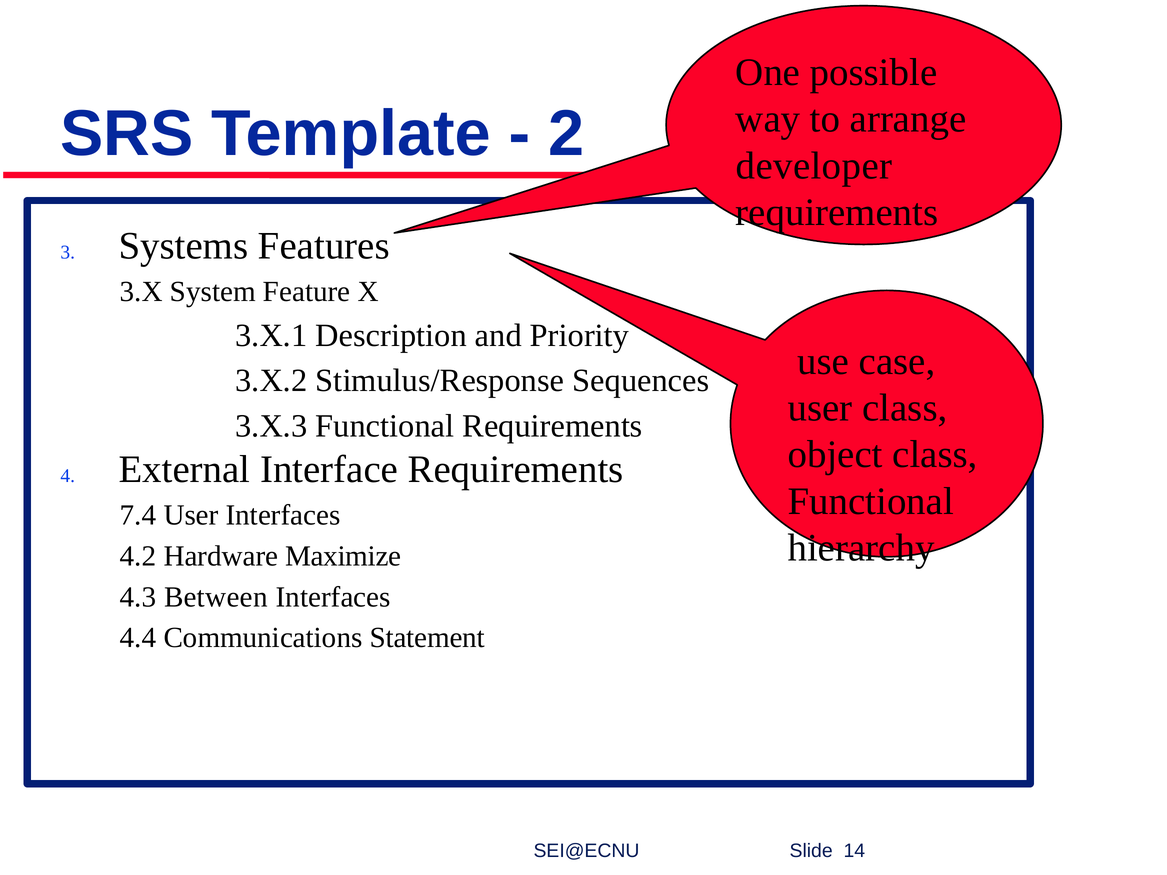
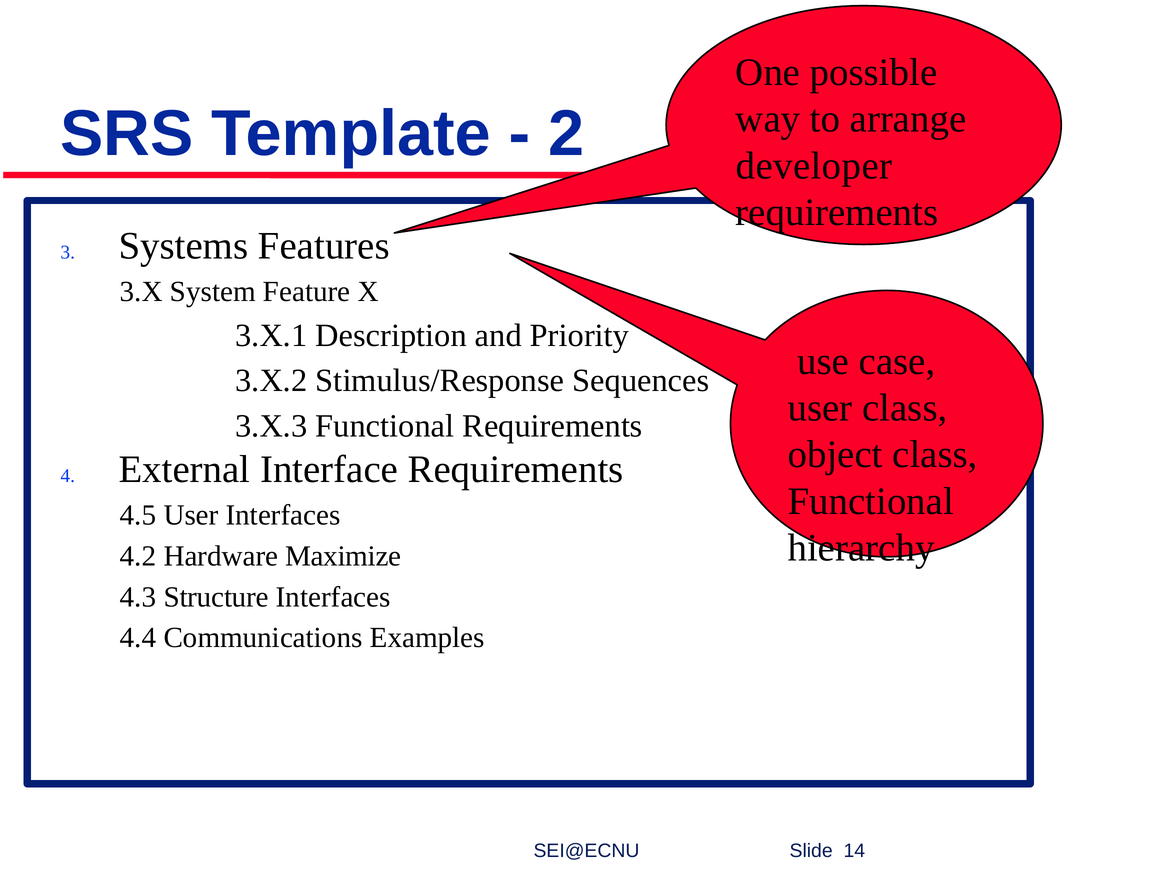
7.4: 7.4 -> 4.5 (138, 515)
Between: Between -> Structure (216, 597)
Statement: Statement -> Examples (427, 638)
